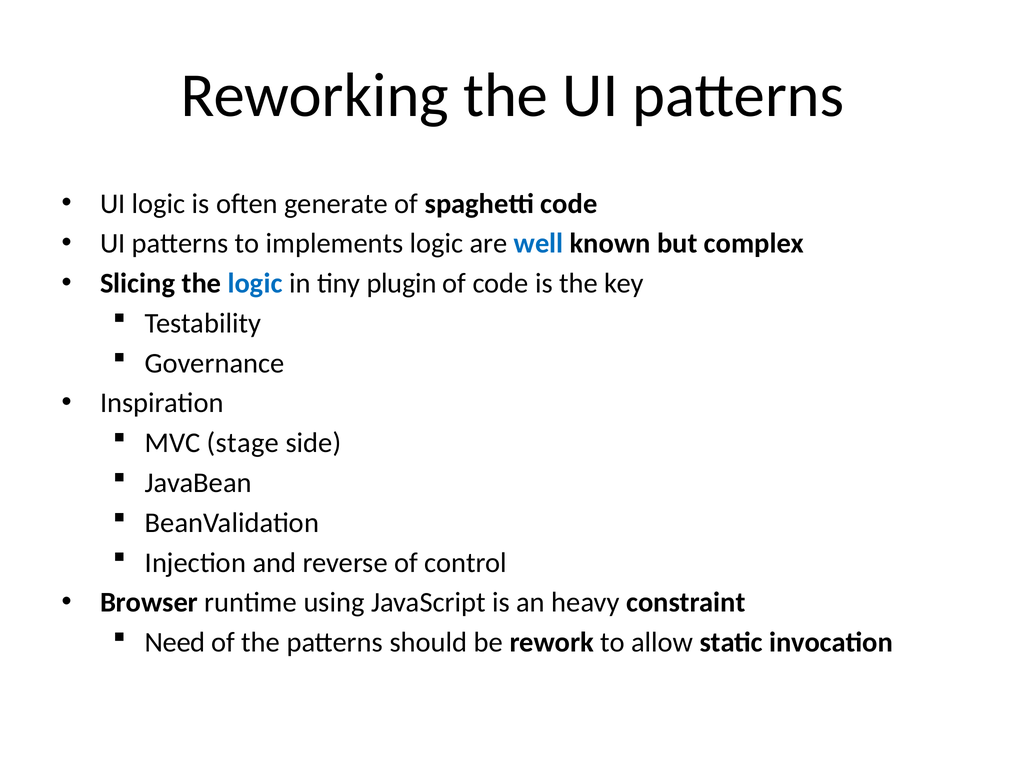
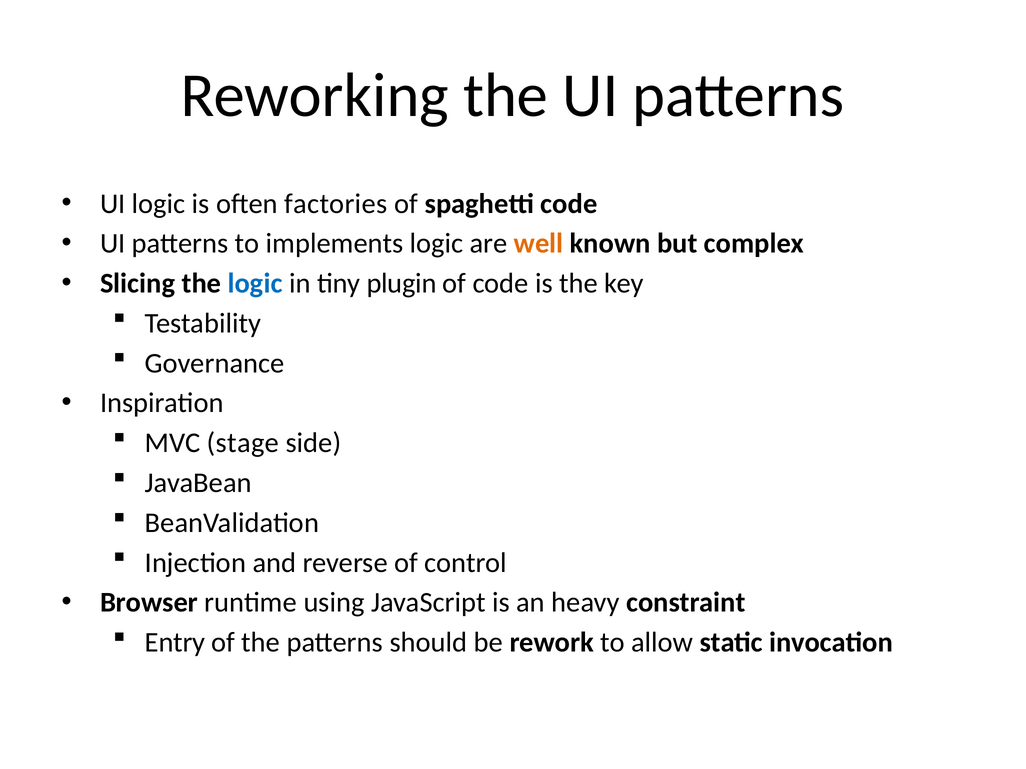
generate: generate -> factories (336, 204)
well colour: blue -> orange (539, 244)
Need: Need -> Entry (175, 643)
